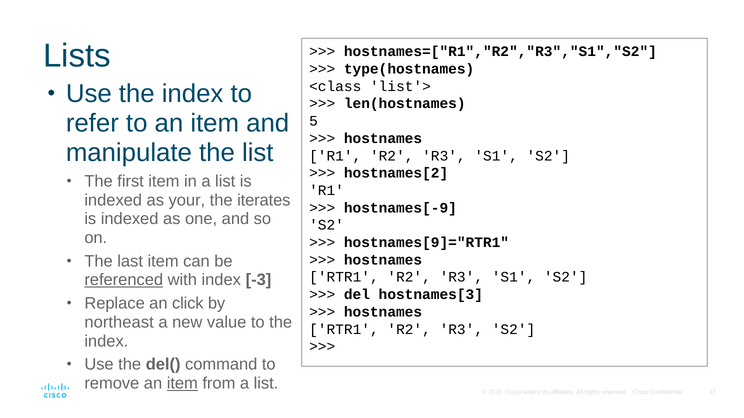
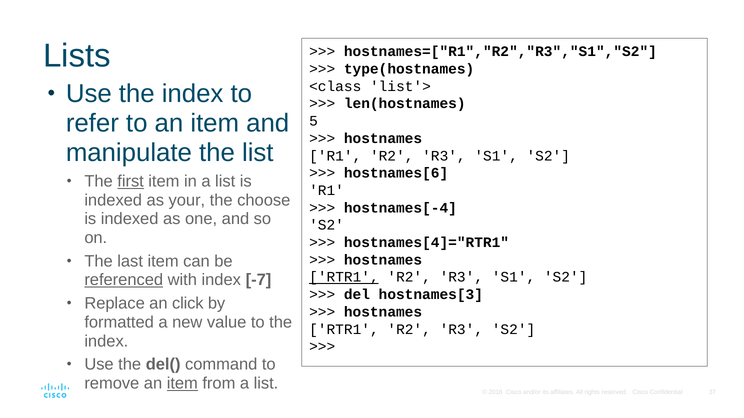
hostnames[2: hostnames[2 -> hostnames[6 (396, 173)
first underline: none -> present (131, 182)
iterates: iterates -> choose (264, 200)
hostnames[-9: hostnames[-9 -> hostnames[-4 (400, 208)
hostnames[9]="RTR1: hostnames[9]="RTR1 -> hostnames[4]="RTR1 (426, 243)
RTR1 underline: none -> present (344, 278)
-3: -3 -> -7 (259, 280)
northeast: northeast -> formatted (119, 323)
